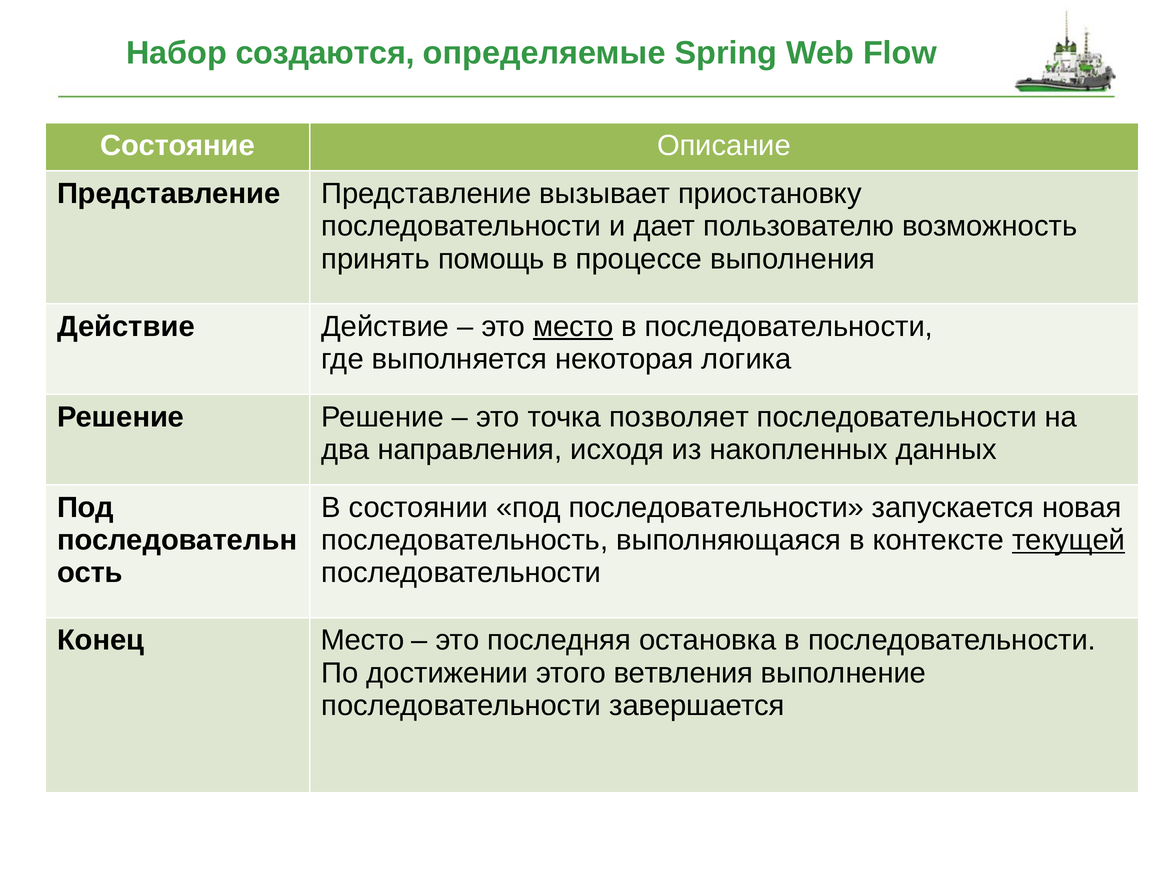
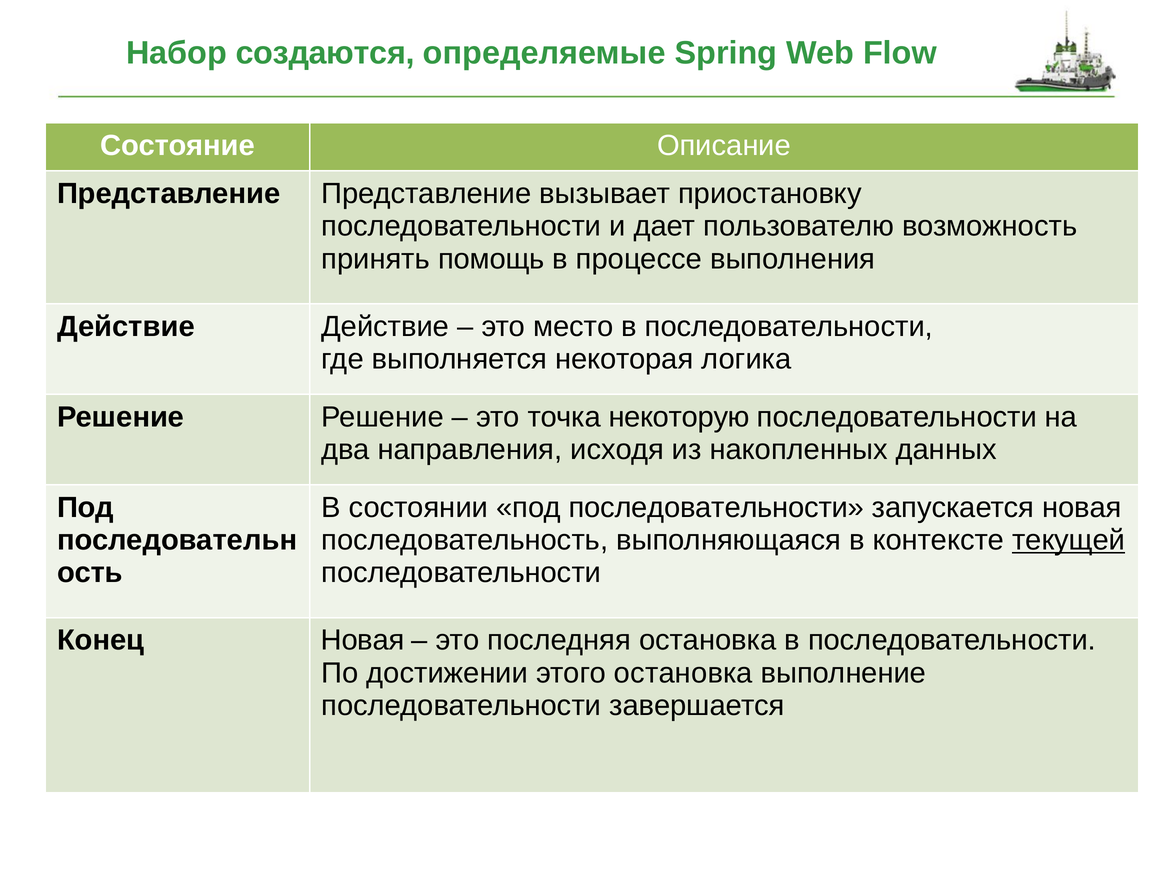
место underline: present -> none (573, 326)
позволяет: позволяет -> некоторую (679, 417)
Конец Место: Место -> Новая (363, 640)
этого ветвления: ветвления -> остановка (683, 673)
